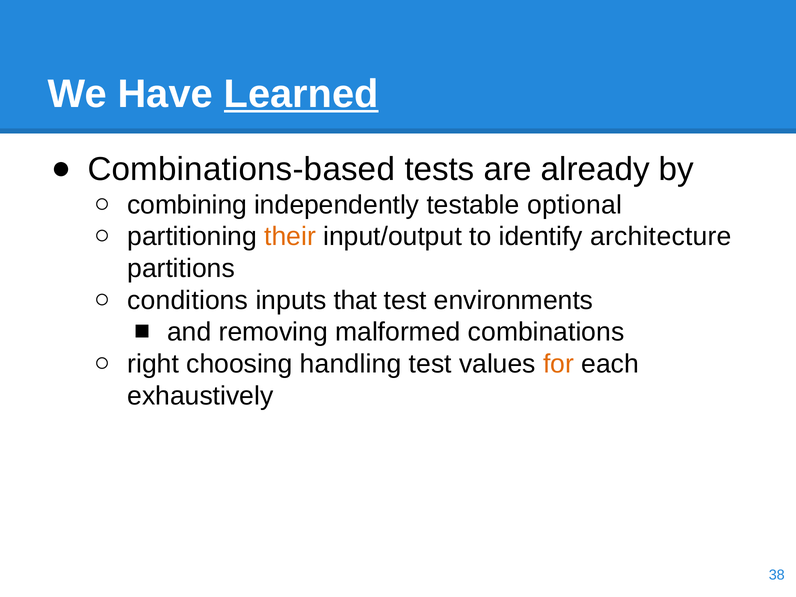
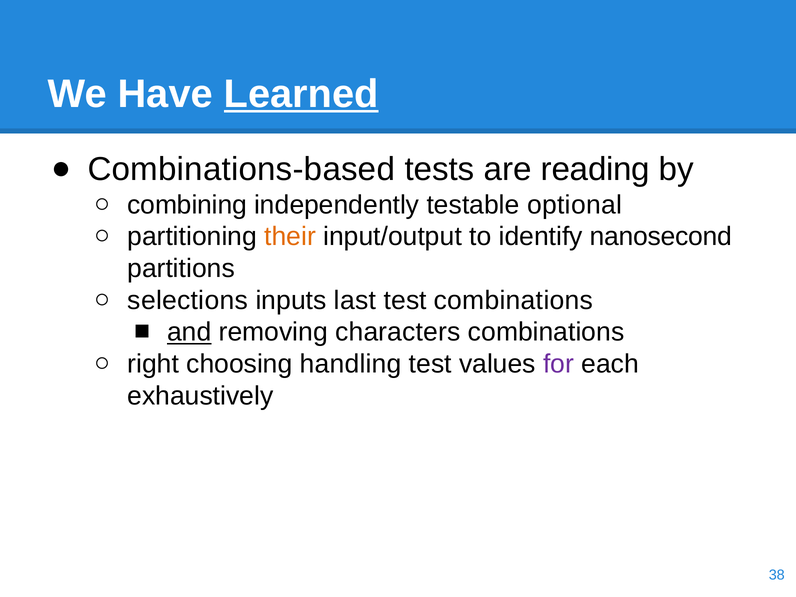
already: already -> reading (595, 169)
architecture: architecture -> nanosecond (661, 237)
conditions: conditions -> selections (188, 300)
that: that -> last (355, 300)
test environments: environments -> combinations (513, 300)
and underline: none -> present (189, 332)
malformed: malformed -> characters (398, 332)
for colour: orange -> purple (559, 364)
